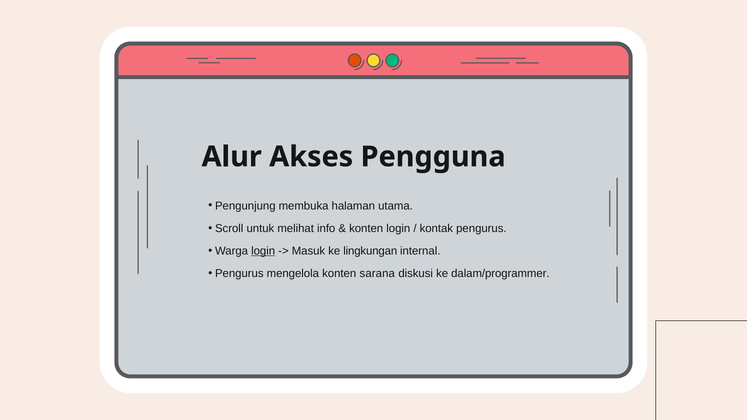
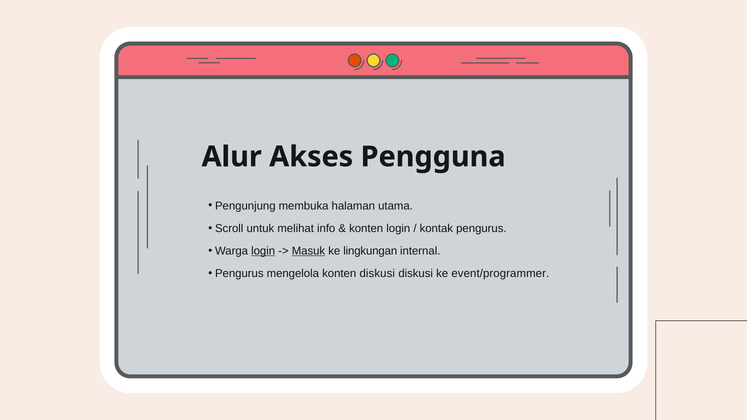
Masuk underline: none -> present (308, 251)
konten sarana: sarana -> diskusi (377, 274)
dalam/programmer: dalam/programmer -> event/programmer (500, 274)
